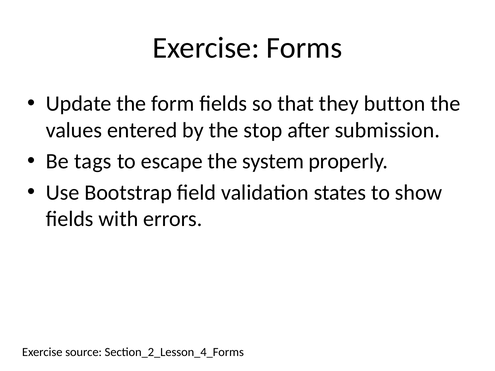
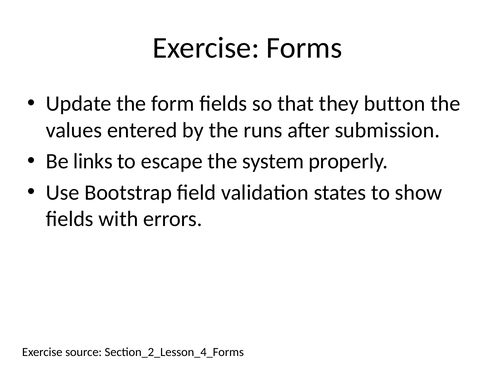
stop: stop -> runs (263, 130)
tags: tags -> links (93, 161)
